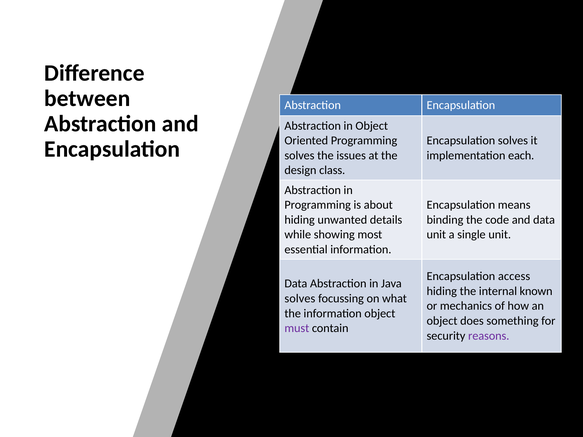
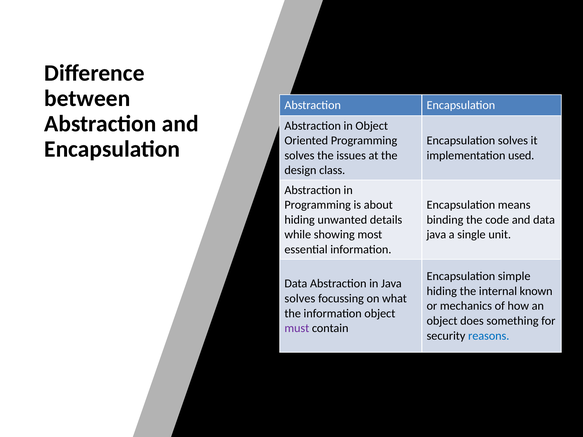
each: each -> used (521, 156)
unit: unit -> java (436, 235)
access: access -> simple (514, 276)
reasons colour: purple -> blue (489, 336)
